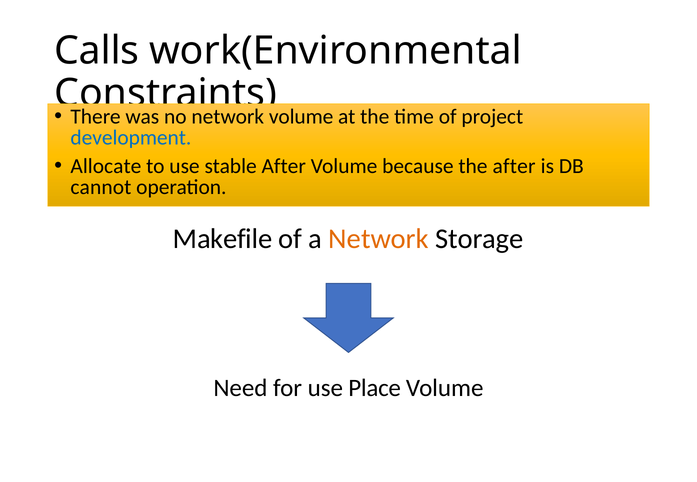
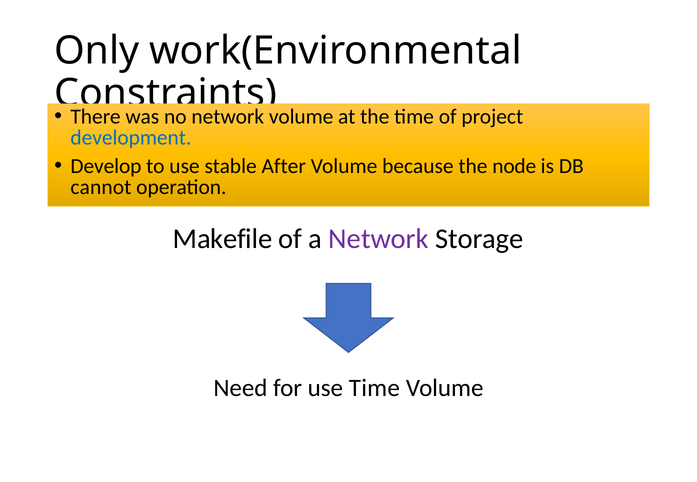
Calls: Calls -> Only (97, 51)
Allocate: Allocate -> Develop (106, 167)
the after: after -> node (514, 167)
Network colour: orange -> purple (379, 239)
use Place: Place -> Time (374, 389)
